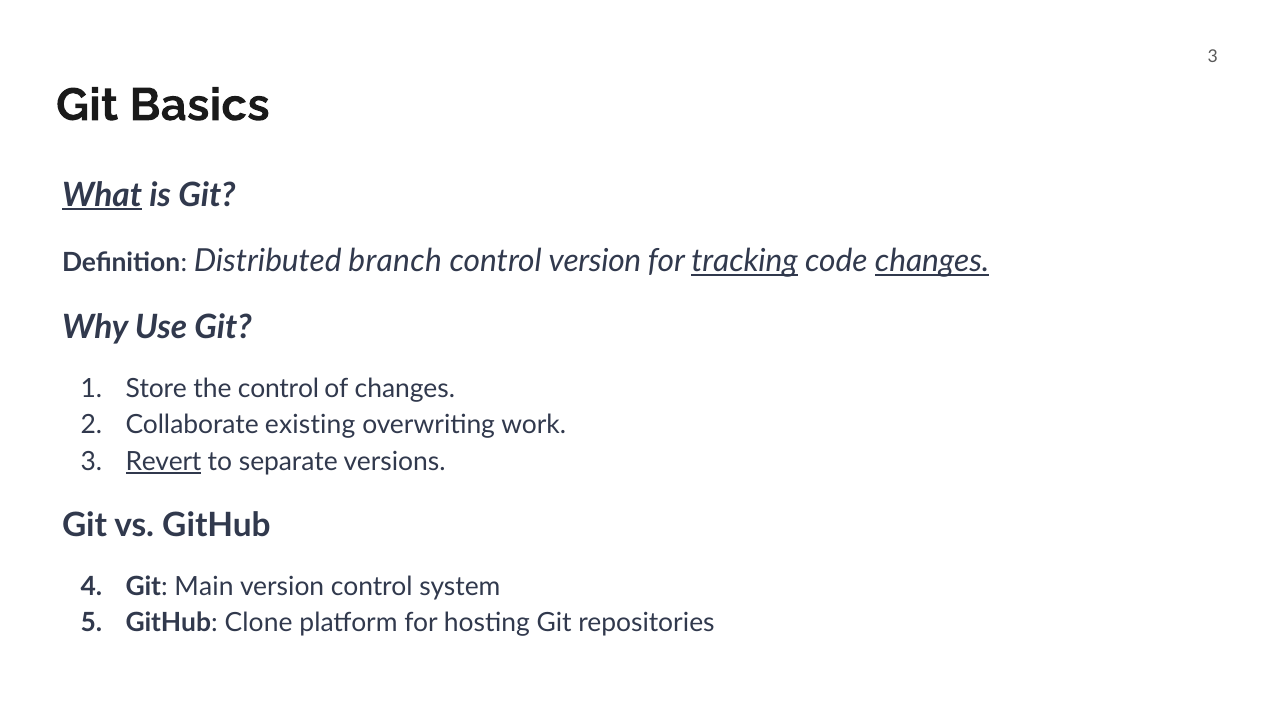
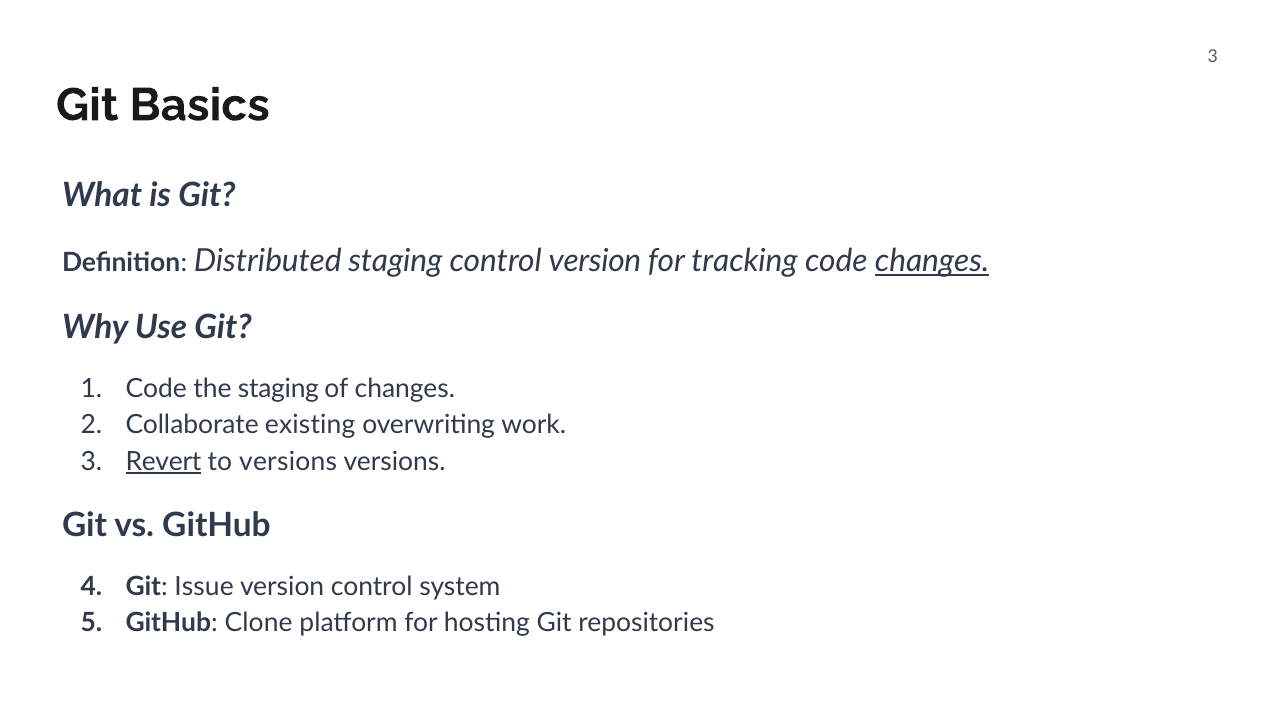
What underline: present -> none (102, 195)
Distributed branch: branch -> staging (395, 261)
tracking underline: present -> none (745, 261)
Store: Store -> Code (156, 389)
the control: control -> staging (278, 389)
to separate: separate -> versions (288, 462)
Main: Main -> Issue (204, 586)
